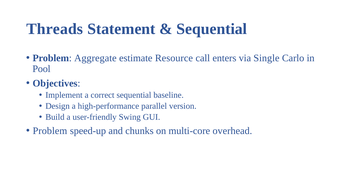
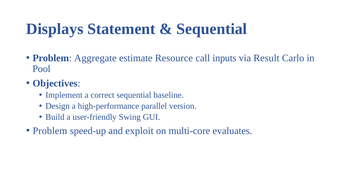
Threads: Threads -> Displays (55, 29)
enters: enters -> inputs (224, 58)
Single: Single -> Result (266, 58)
chunks: chunks -> exploit (139, 131)
overhead: overhead -> evaluates (232, 131)
